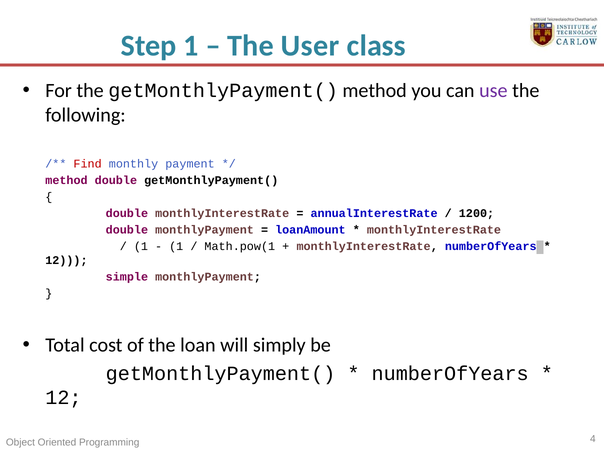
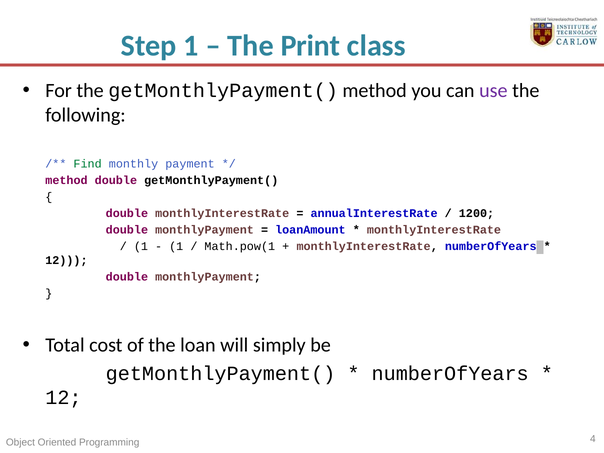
User: User -> Print (310, 46)
Find colour: red -> green (88, 164)
simple: simple -> double (127, 277)
